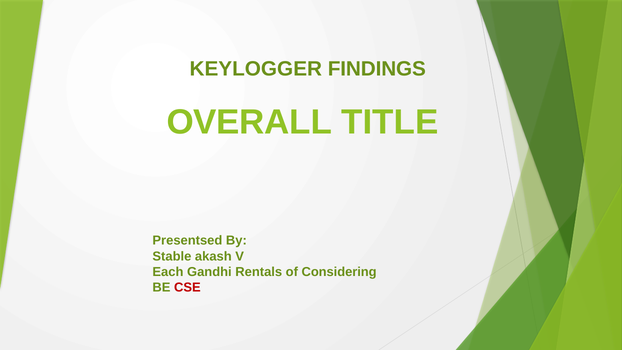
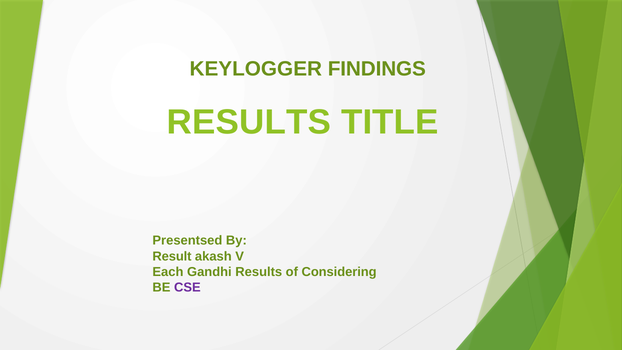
OVERALL: OVERALL -> RESULTS (249, 122)
Stable: Stable -> Result (172, 256)
Gandhi Rentals: Rentals -> Results (259, 272)
CSE colour: red -> purple (187, 287)
